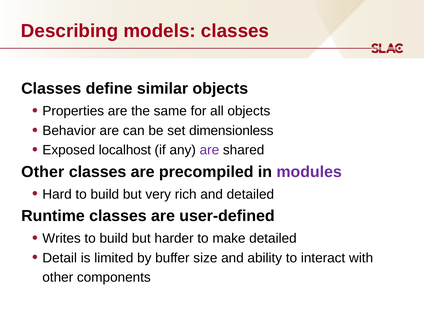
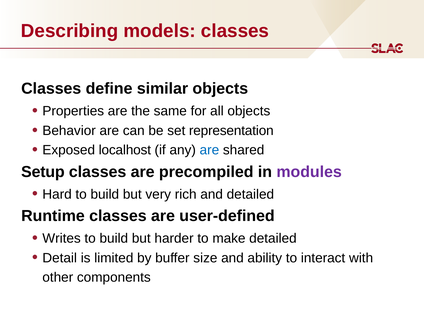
dimensionless: dimensionless -> representation (231, 131)
are colour: purple -> blue (209, 150)
Other: Other -> Setup (43, 172)
